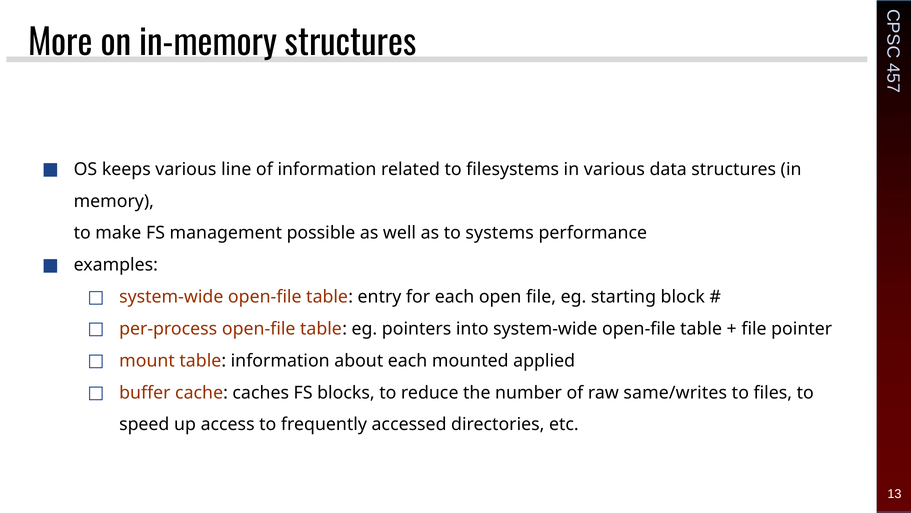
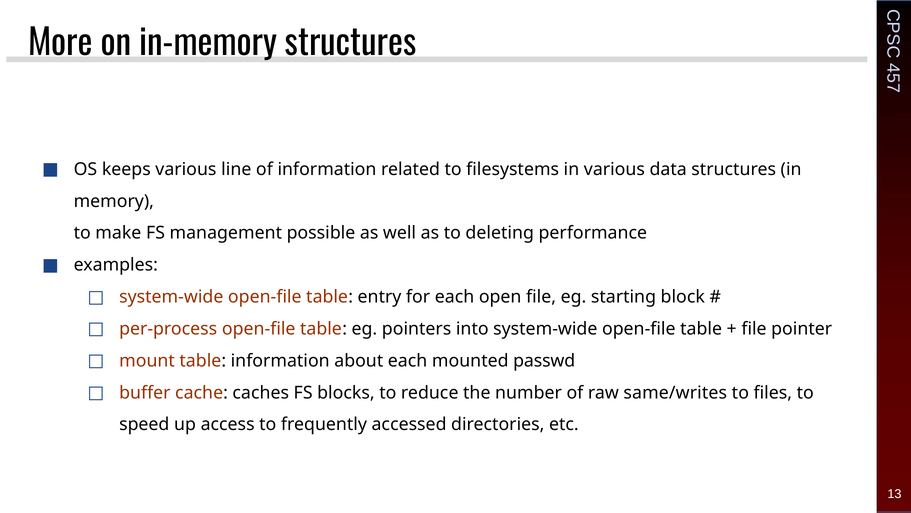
systems: systems -> deleting (500, 233)
applied: applied -> passwd (544, 360)
